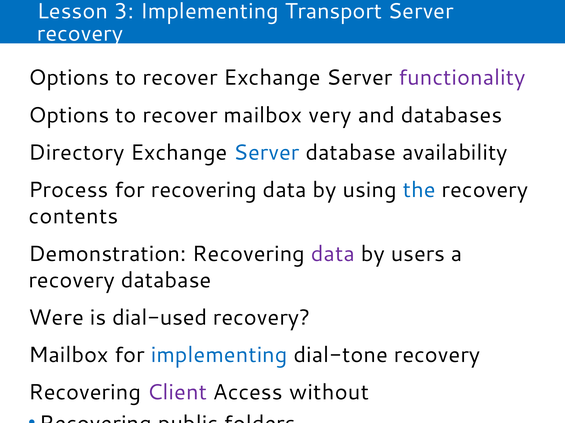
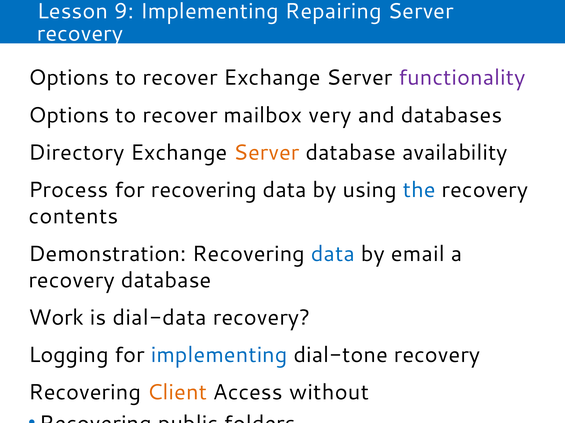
3: 3 -> 9 (124, 11)
Transport: Transport -> Repairing (333, 11)
Server colour: blue -> orange (266, 153)
data colour: purple -> blue (333, 254)
users: users -> email (418, 254)
Were: Were -> Work (56, 318)
dial-used: dial-used -> dial-data (160, 318)
Mailbox: Mailbox -> Logging (69, 356)
Client colour: purple -> orange (177, 393)
